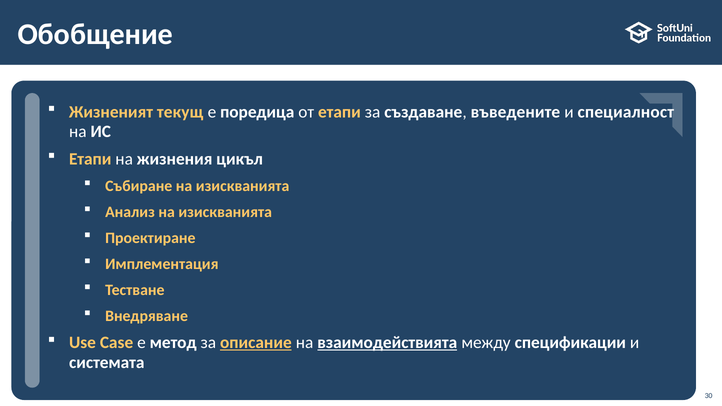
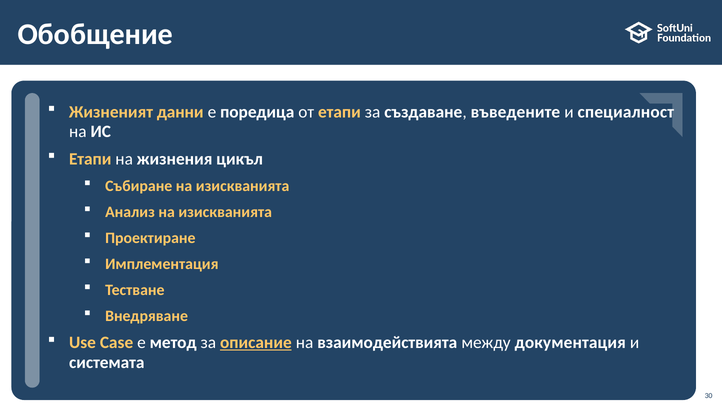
текущ: текущ -> данни (180, 112)
взаимодействията underline: present -> none (387, 343)
спецификации: спецификации -> документация (570, 343)
